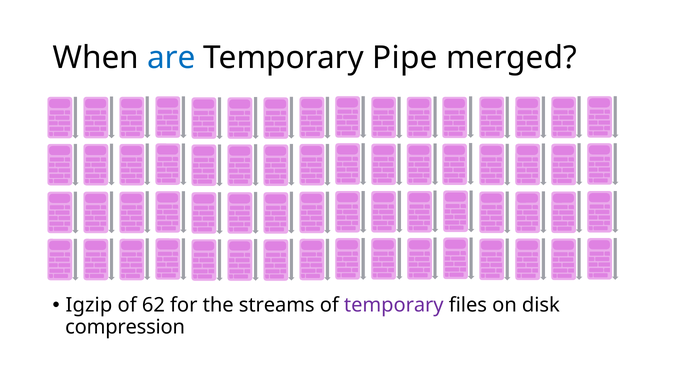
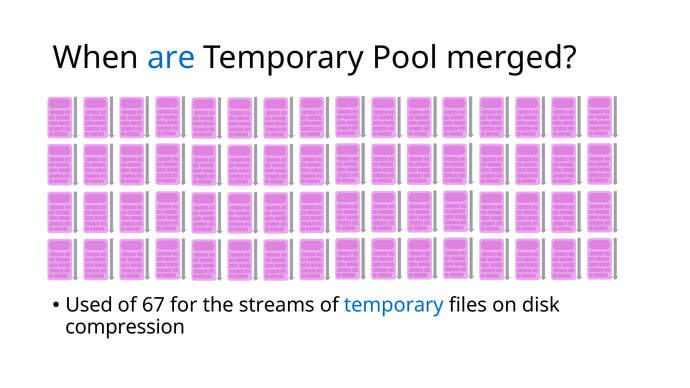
Pipe: Pipe -> Pool (405, 58)
Igzip: Igzip -> Used (89, 305)
62: 62 -> 67 (153, 305)
temporary colour: purple -> blue (394, 305)
